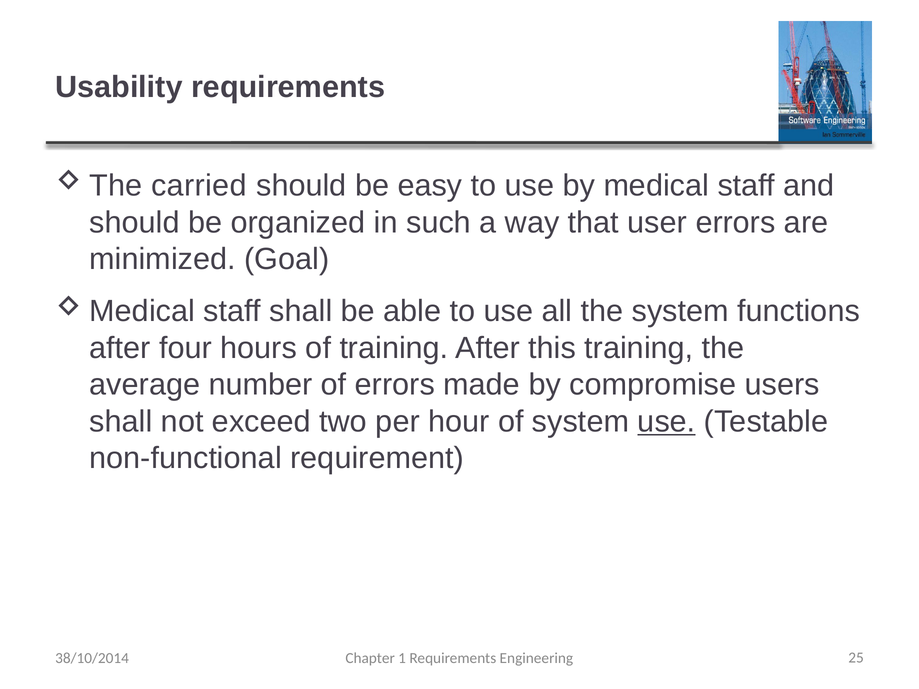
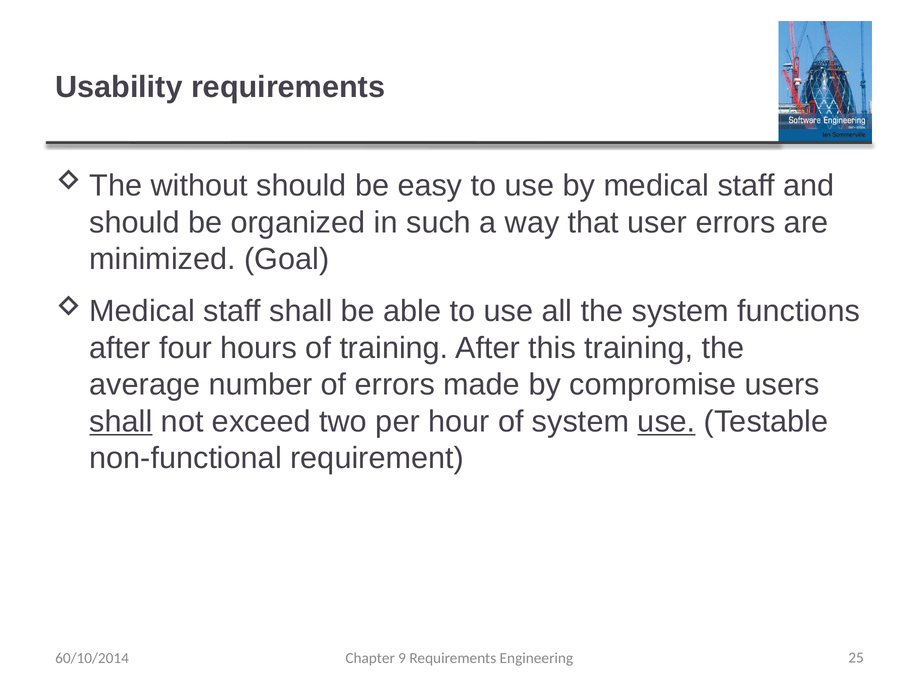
carried: carried -> without (199, 186)
shall underline: none -> present (121, 422)
38/10/2014: 38/10/2014 -> 60/10/2014 (92, 658)
1: 1 -> 9 (402, 658)
